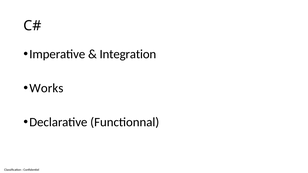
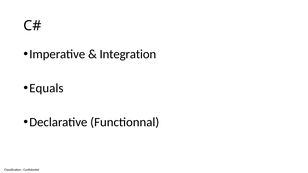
Works: Works -> Equals (46, 88)
